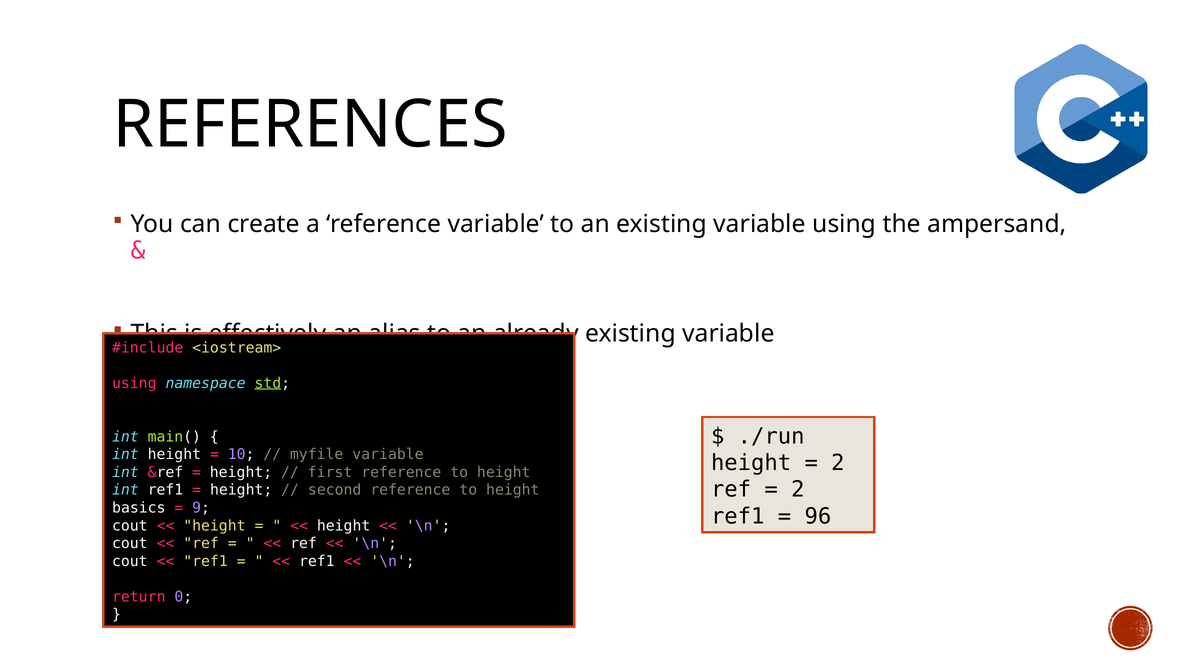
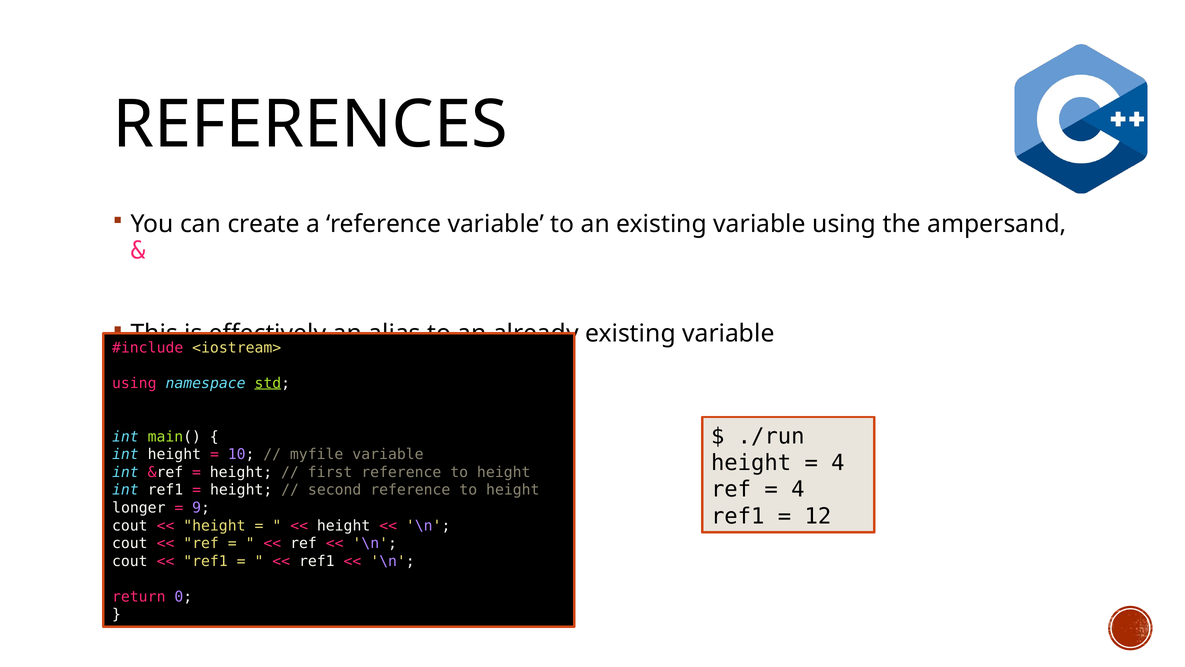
2: 2 -> 4 (838, 463)
2: 2 -> 4 (798, 489)
basics: basics -> longer (139, 508)
96: 96 -> 12 (818, 516)
